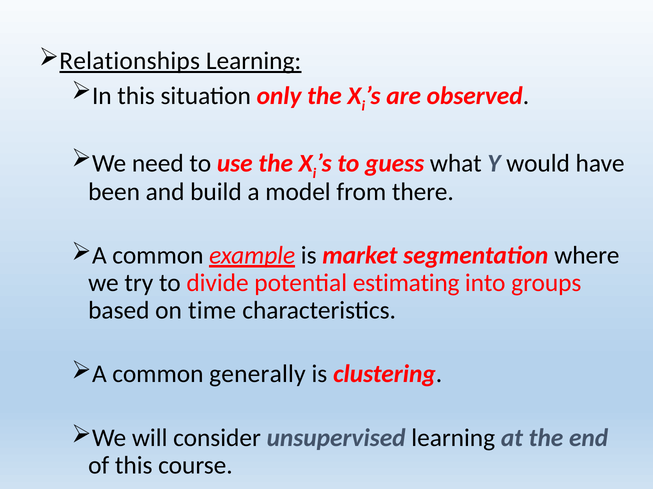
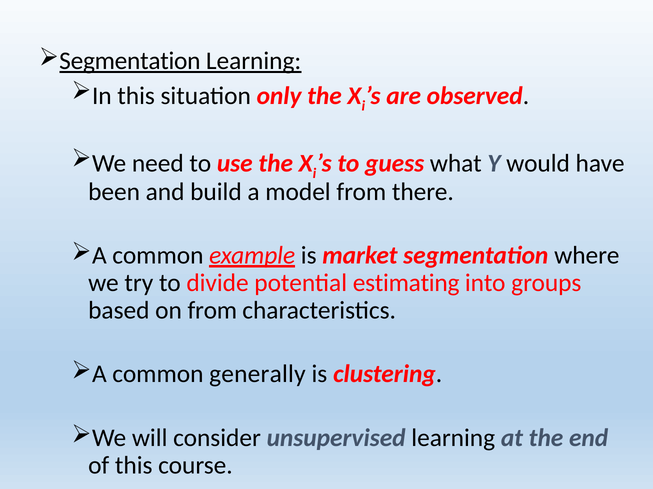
Relationships: Relationships -> Segmentation (130, 61)
on time: time -> from (212, 311)
